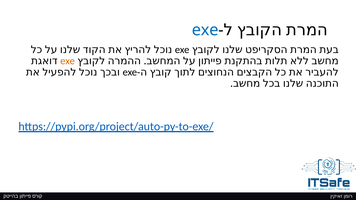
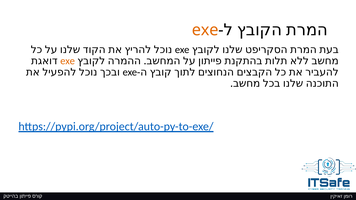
exe colour: blue -> orange (205, 30)
